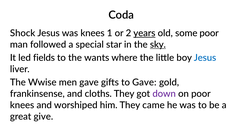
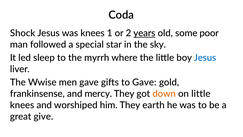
sky underline: present -> none (158, 44)
fields: fields -> sleep (44, 58)
wants: wants -> myrrh (97, 58)
cloths: cloths -> mercy (98, 94)
down colour: purple -> orange (164, 94)
on poor: poor -> little (201, 94)
came: came -> earth (154, 105)
